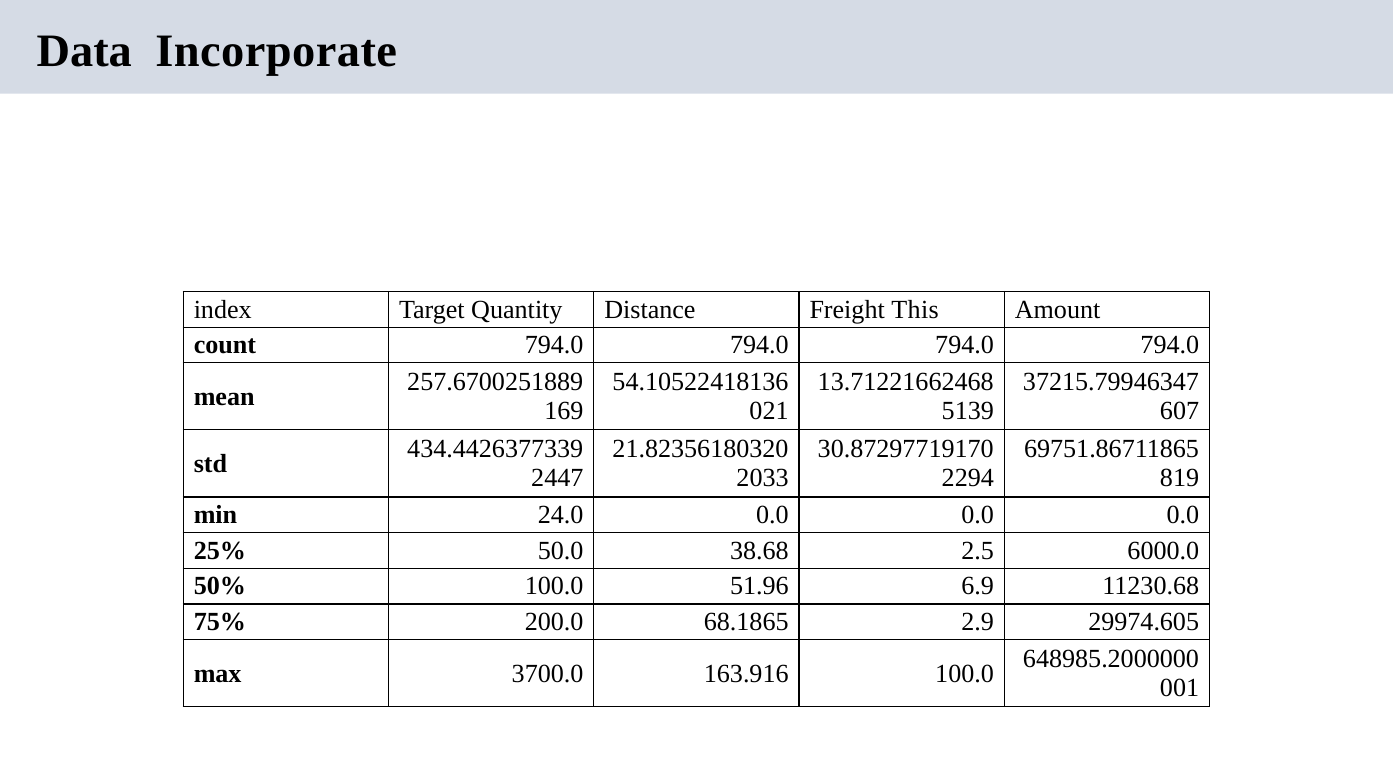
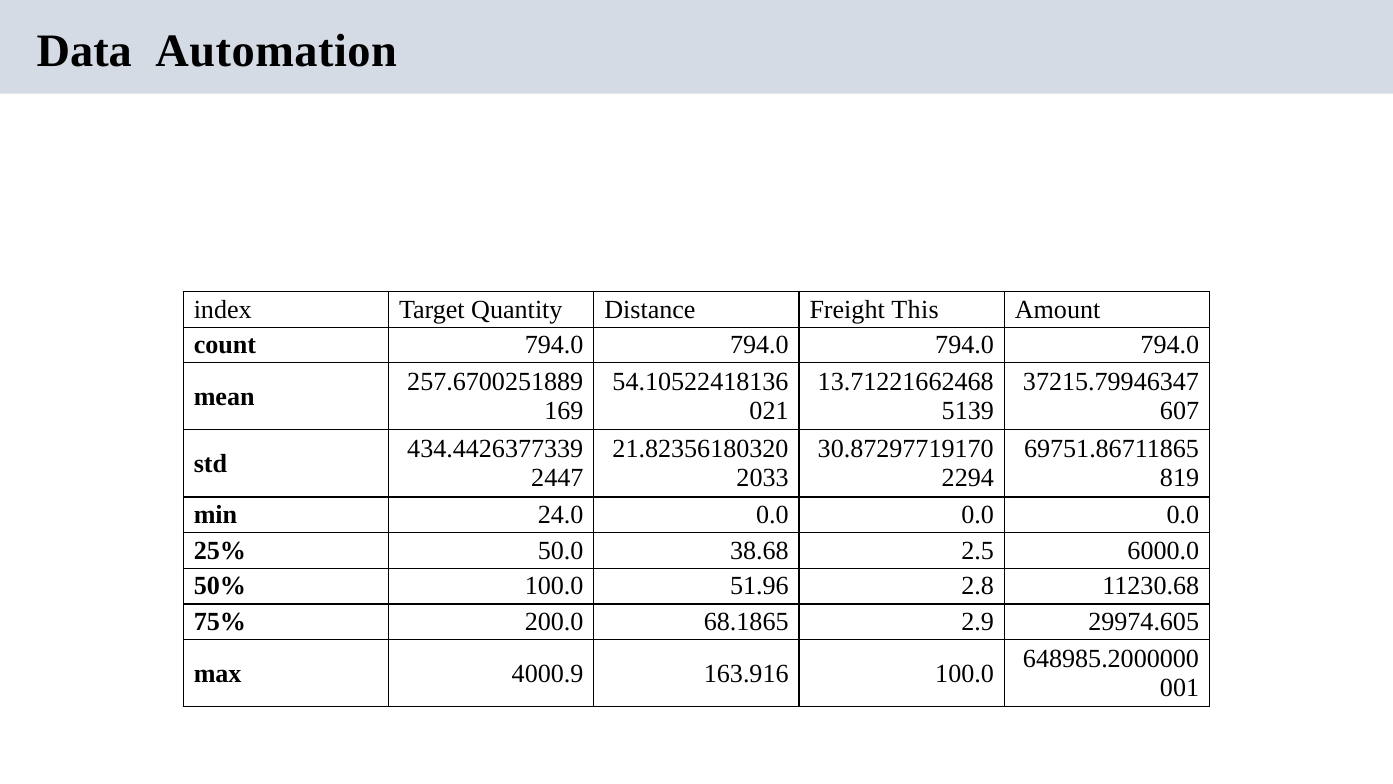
Incorporate: Incorporate -> Automation (276, 51)
6.9: 6.9 -> 2.8 (978, 586)
3700.0: 3700.0 -> 4000.9 (548, 673)
